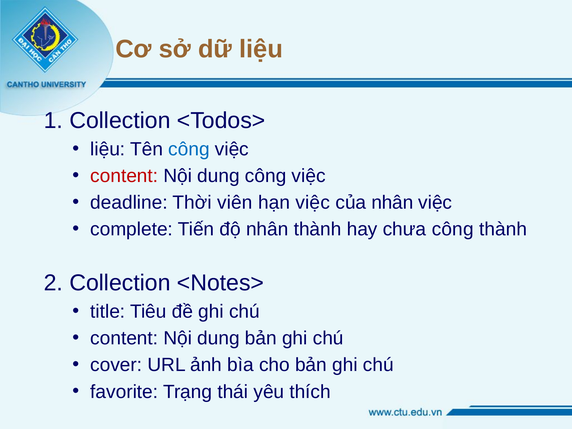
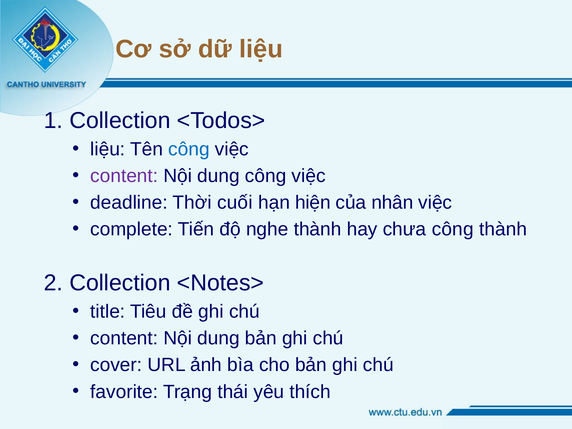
content colour: red -> purple (124, 176)
viên: viên -> cuối (235, 203)
hạn việc: việc -> hiện (313, 203)
độ nhân: nhân -> nghe (267, 229)
